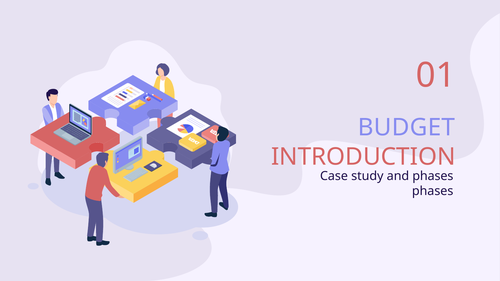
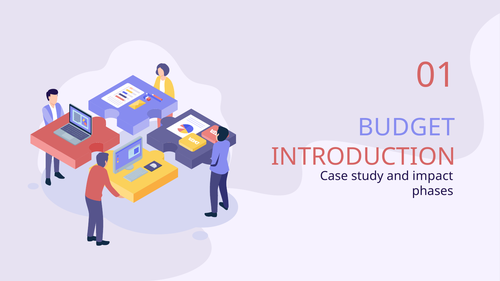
and phases: phases -> impact (433, 176)
